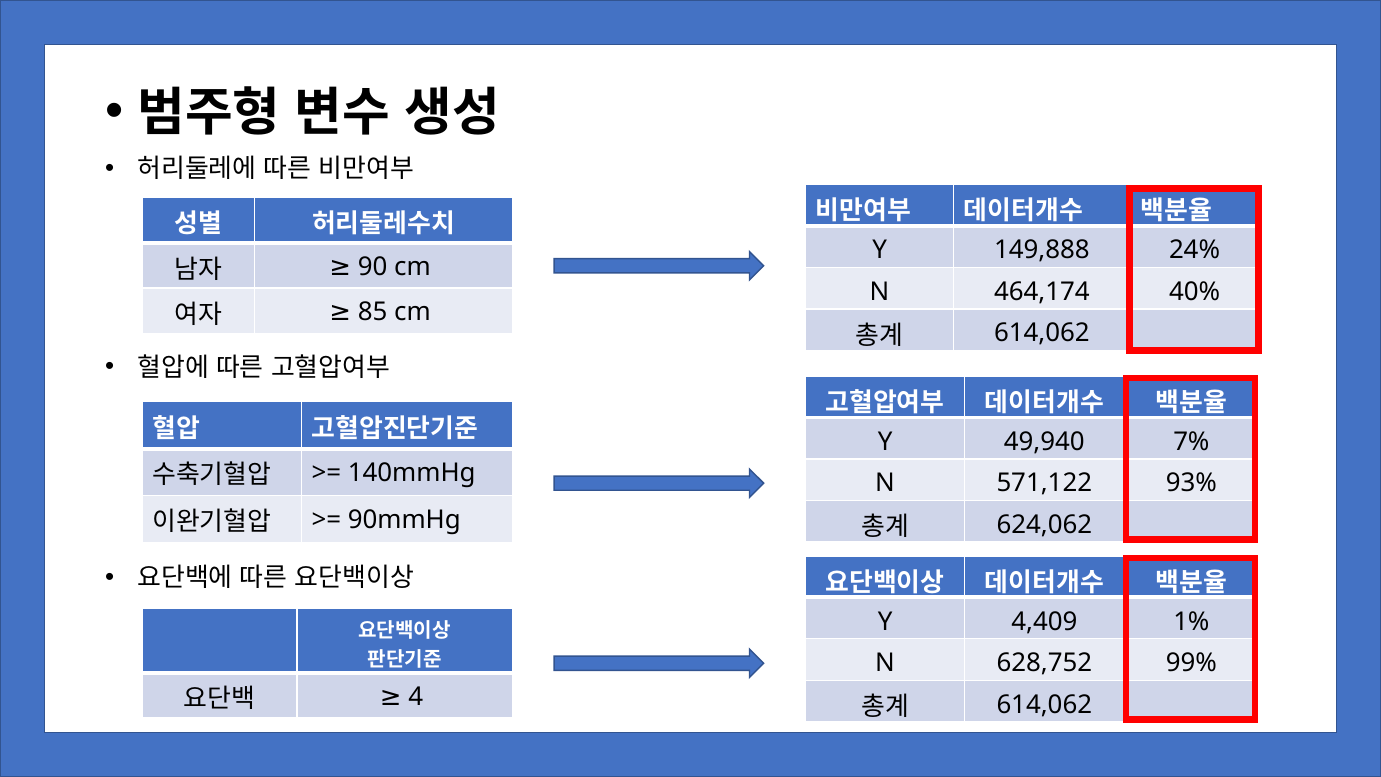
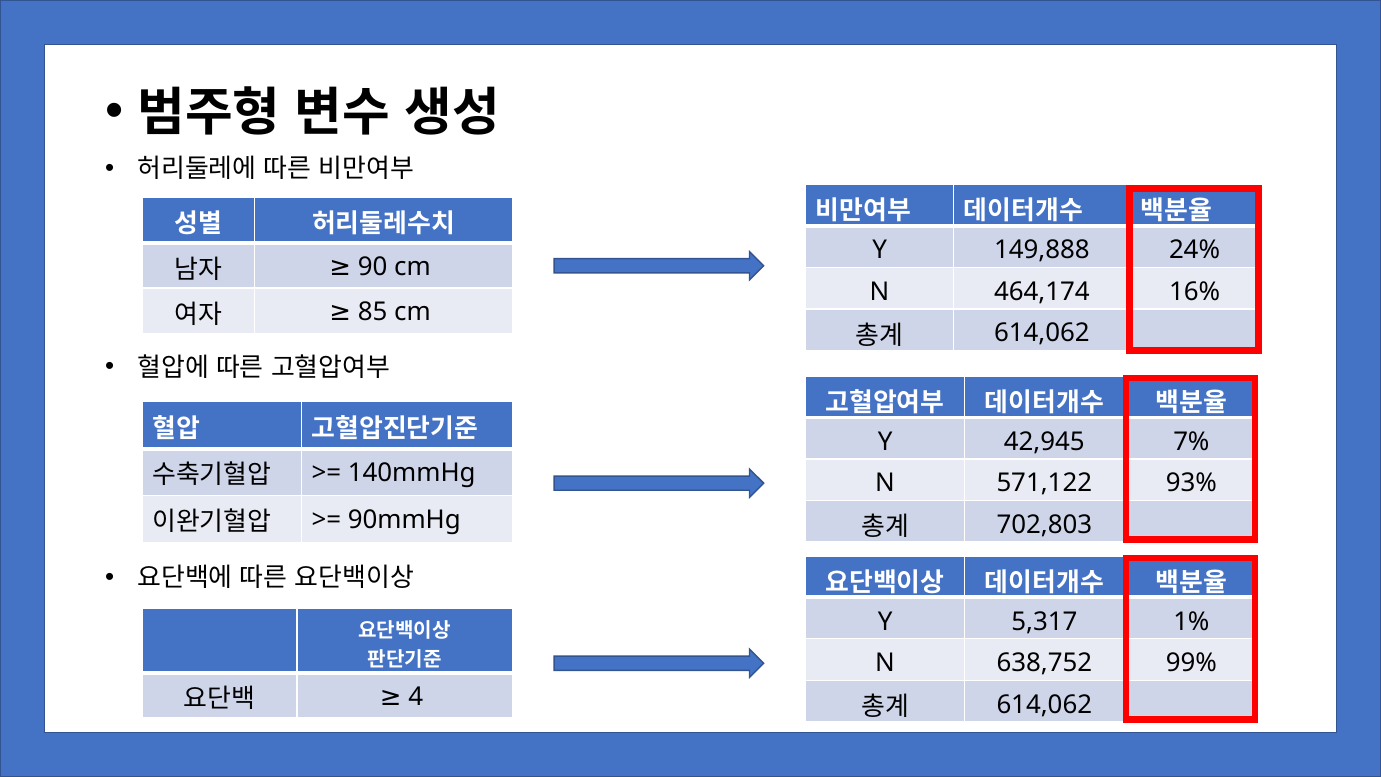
40%: 40% -> 16% (1195, 292)
49,940: 49,940 -> 42,945 (1044, 442)
624,062: 624,062 -> 702,803 (1044, 525)
4,409: 4,409 -> 5,317 (1044, 621)
628,752: 628,752 -> 638,752 (1044, 663)
